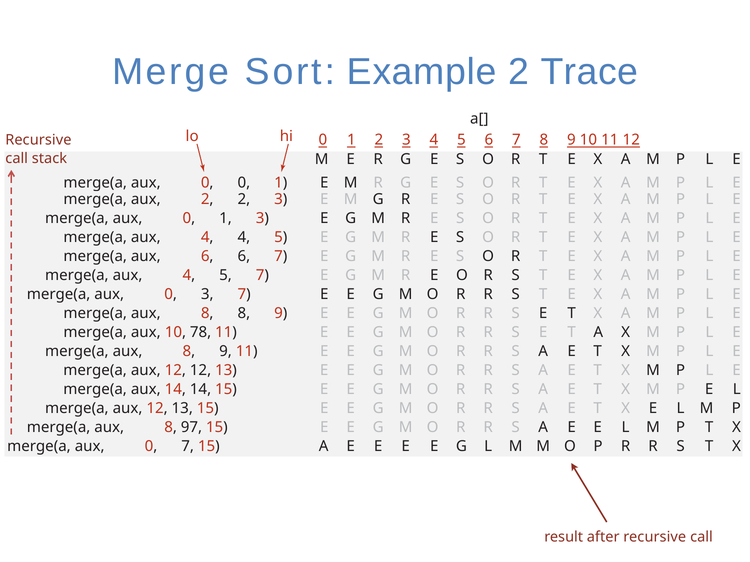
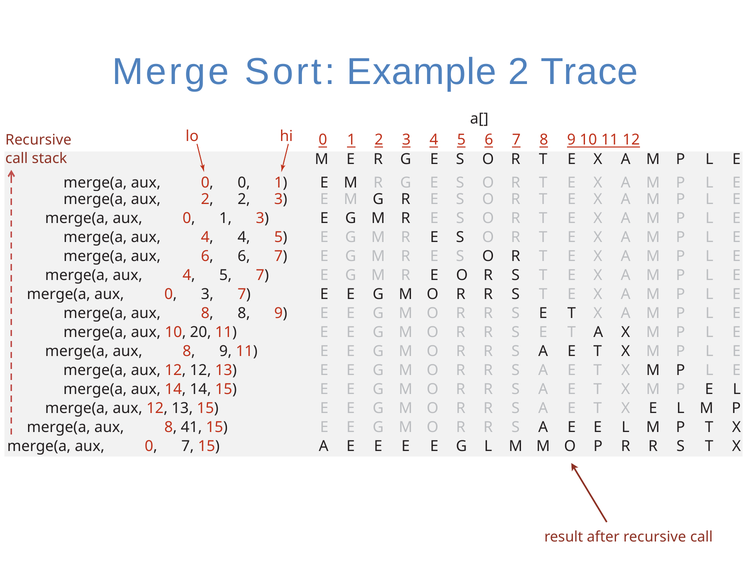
78: 78 -> 20 (201, 333)
97: 97 -> 41 (191, 428)
